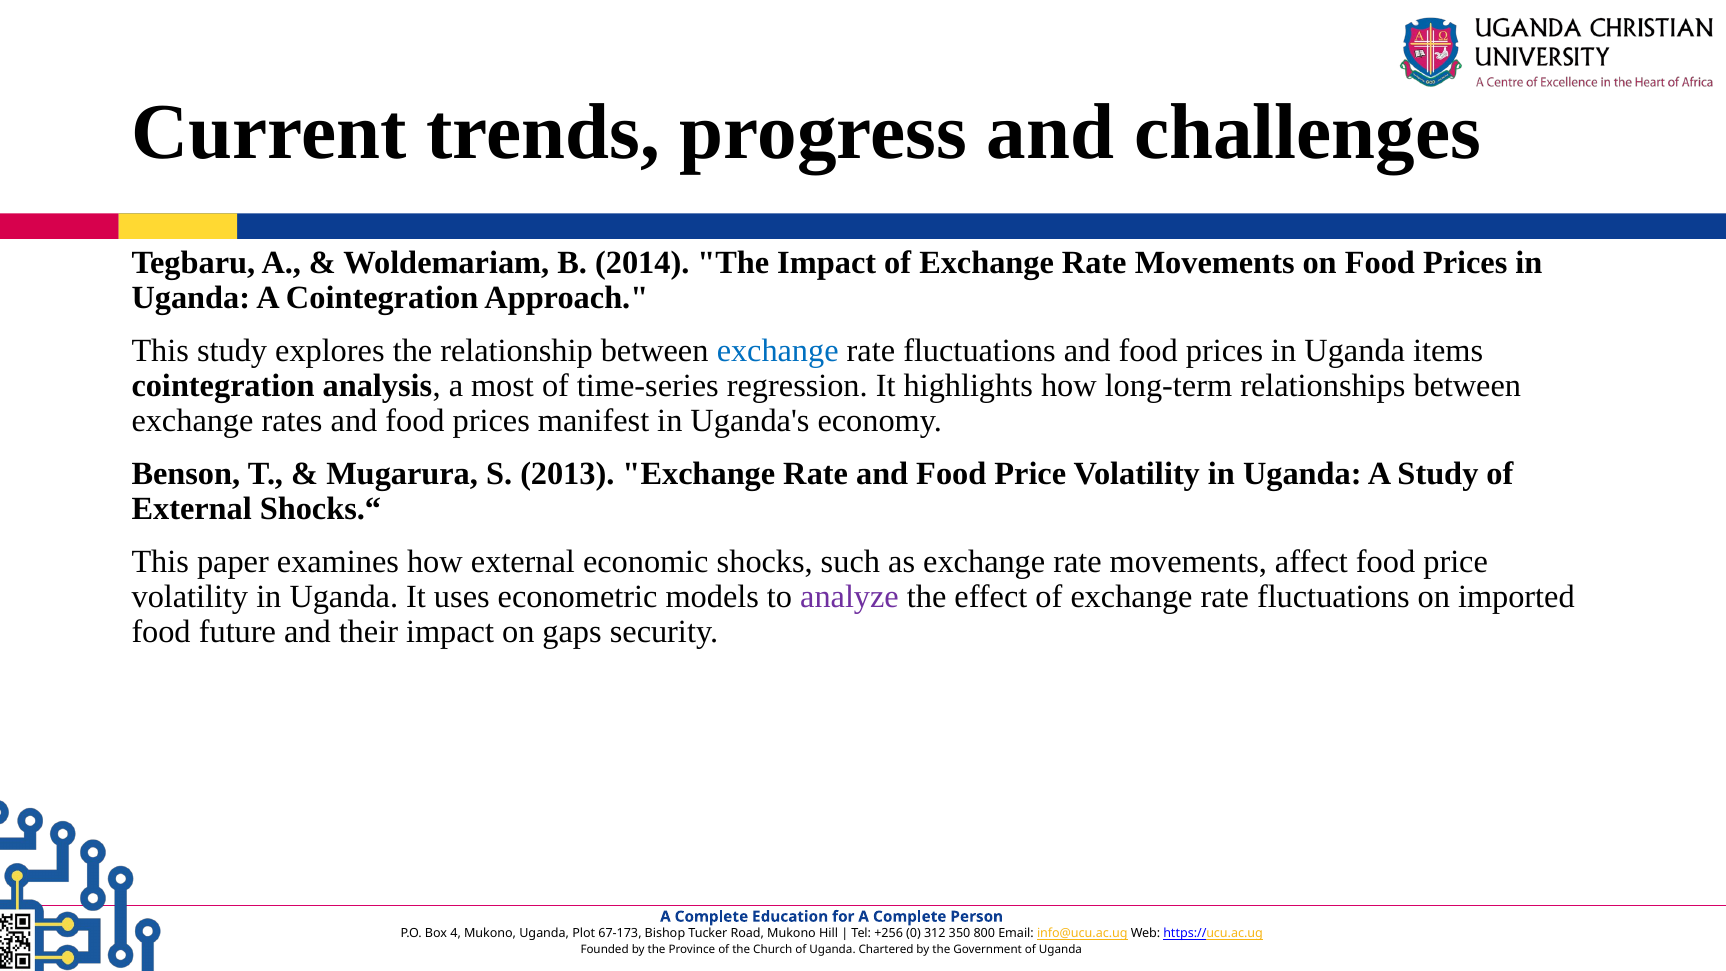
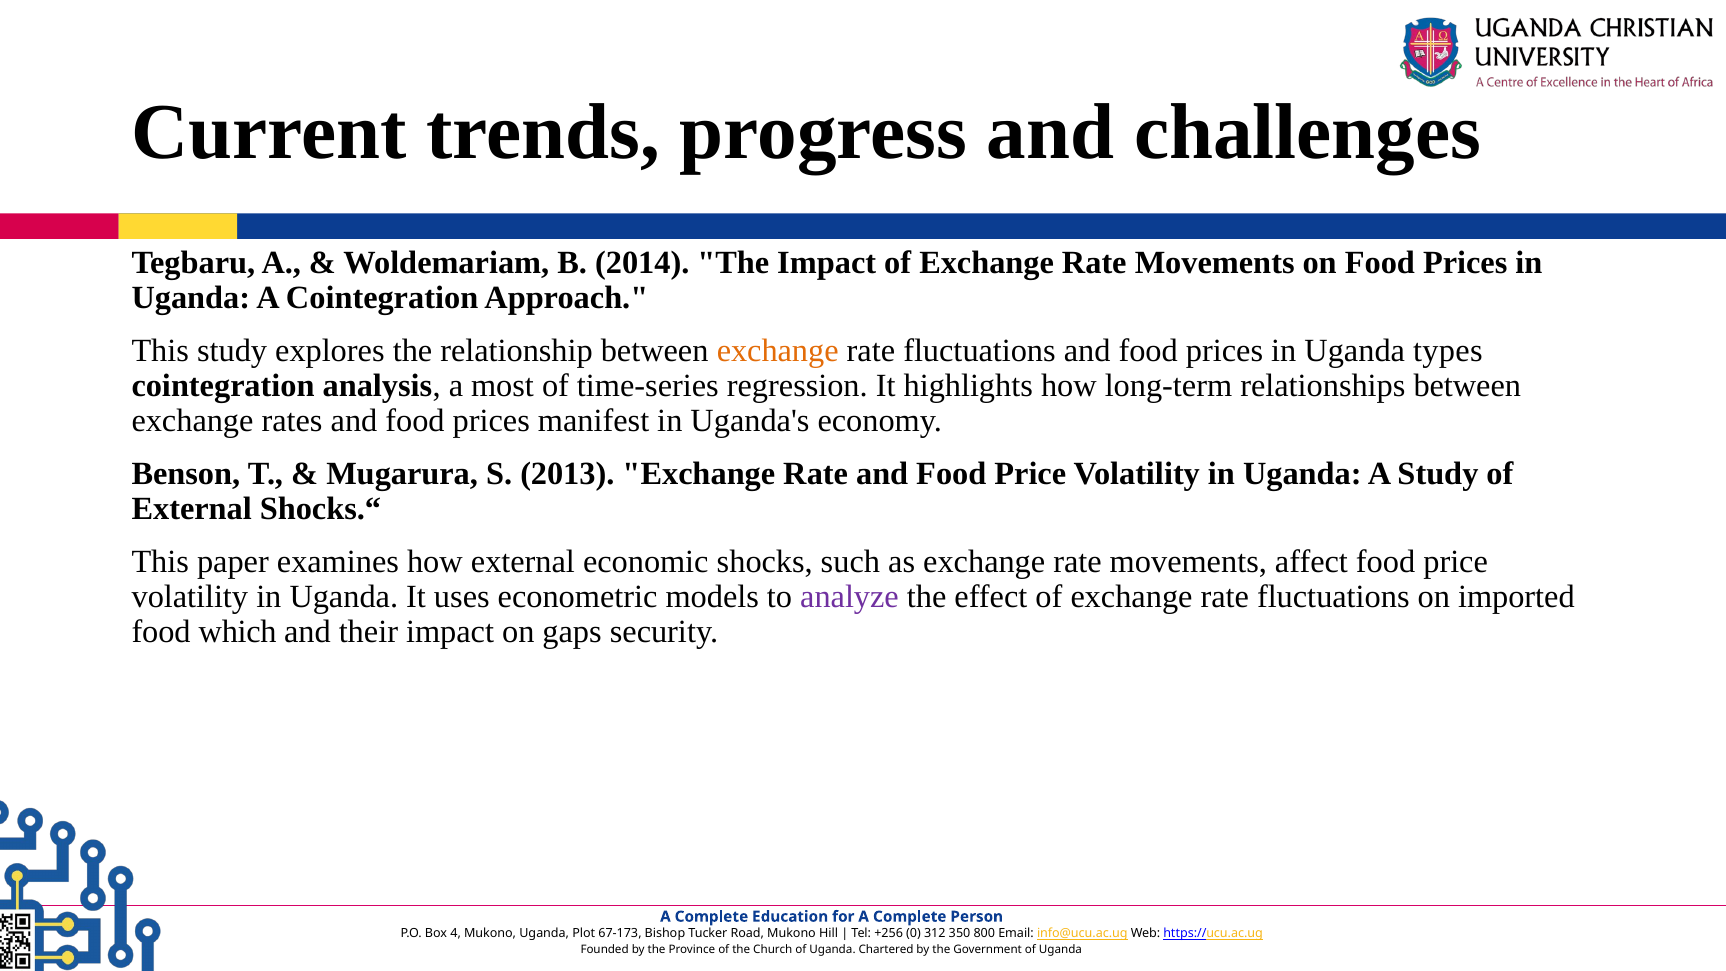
exchange colour: blue -> orange (778, 351)
items: items -> types (1448, 351)
future: future -> which (238, 631)
